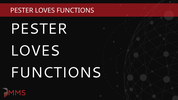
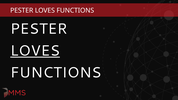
LOVES underline: none -> present (35, 51)
